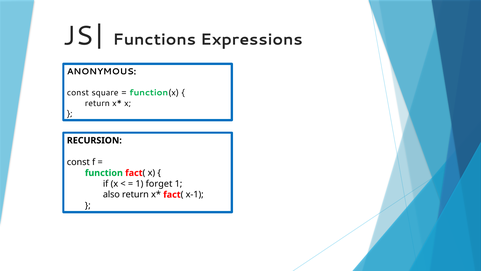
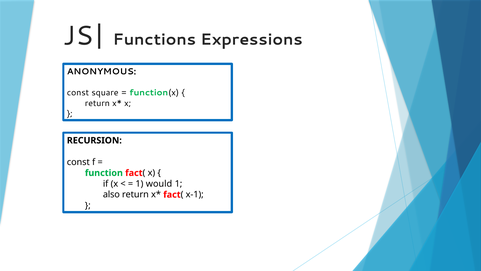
forget: forget -> would (159, 184)
